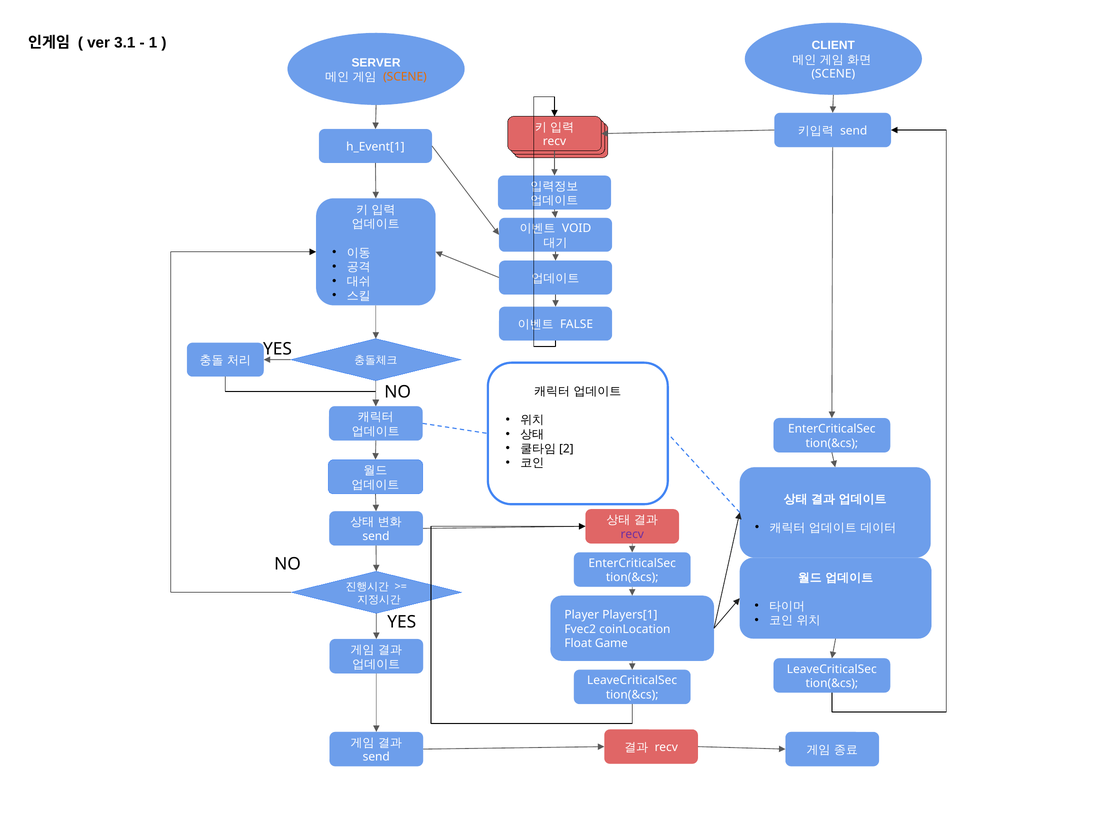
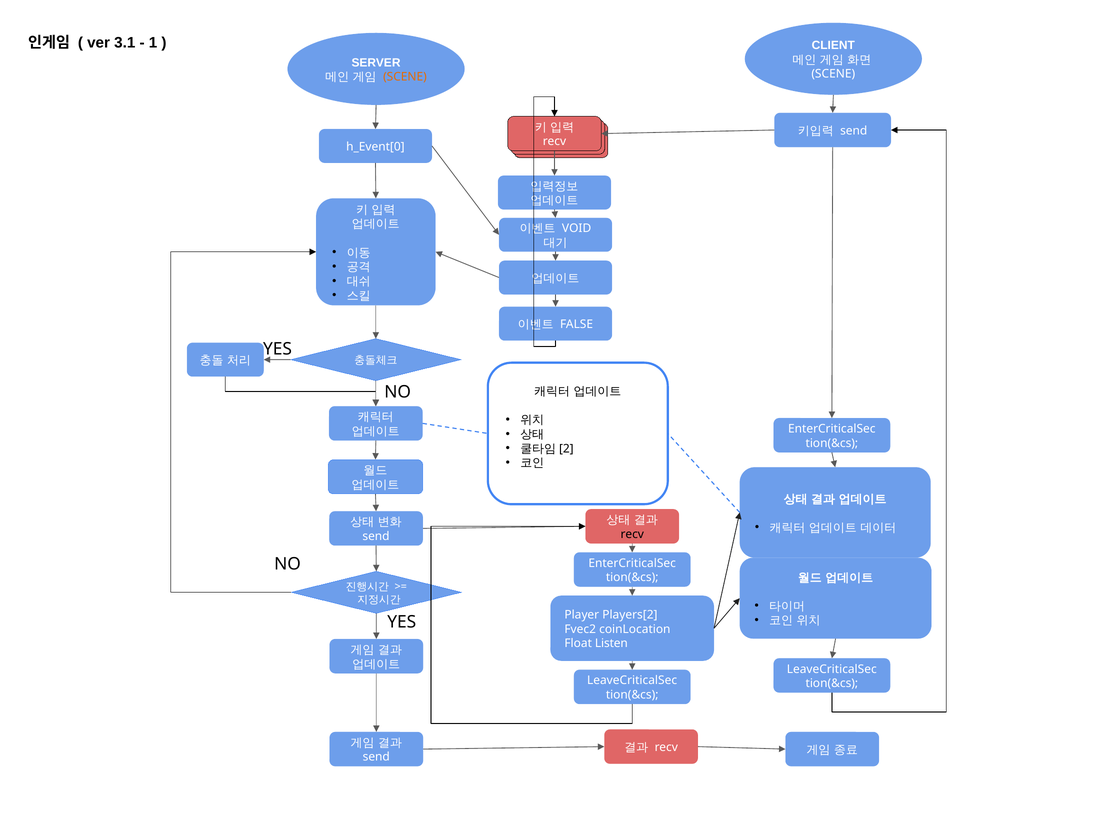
h_Event[1: h_Event[1 -> h_Event[0 (375, 147)
recv colour: purple -> black (632, 534)
Players[1: Players[1 -> Players[2 (630, 615)
Game: Game -> Listen (611, 643)
